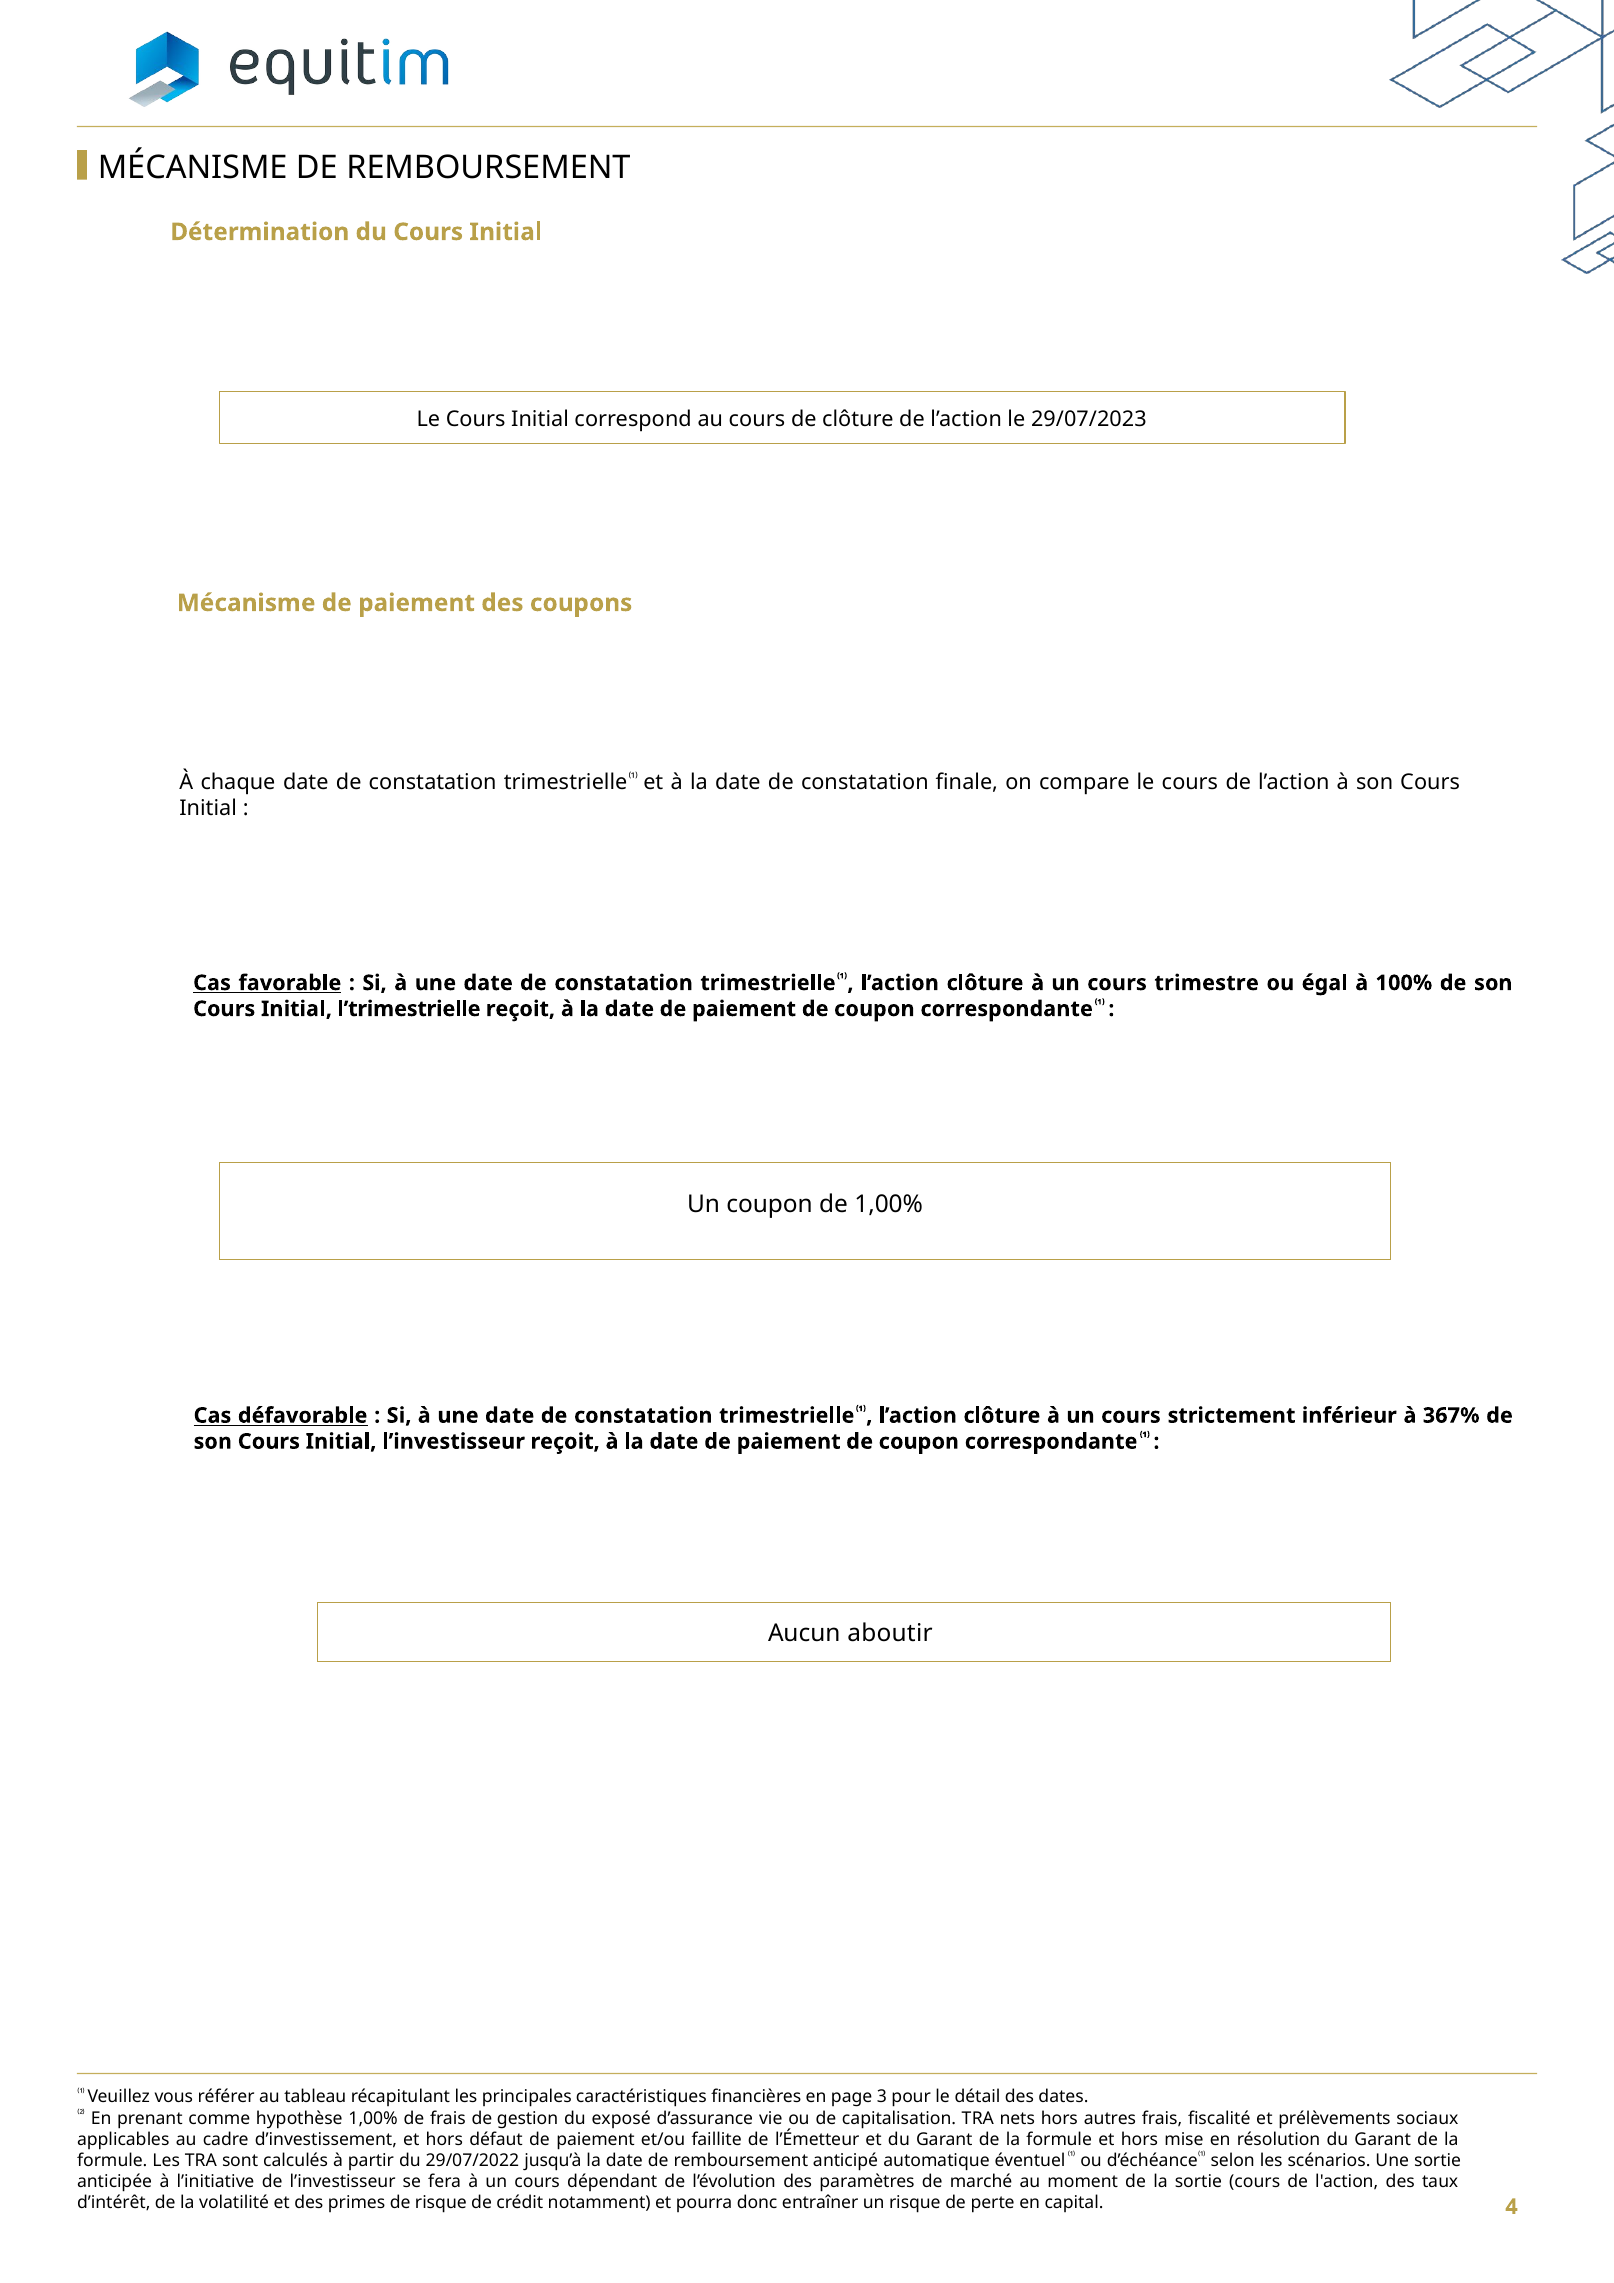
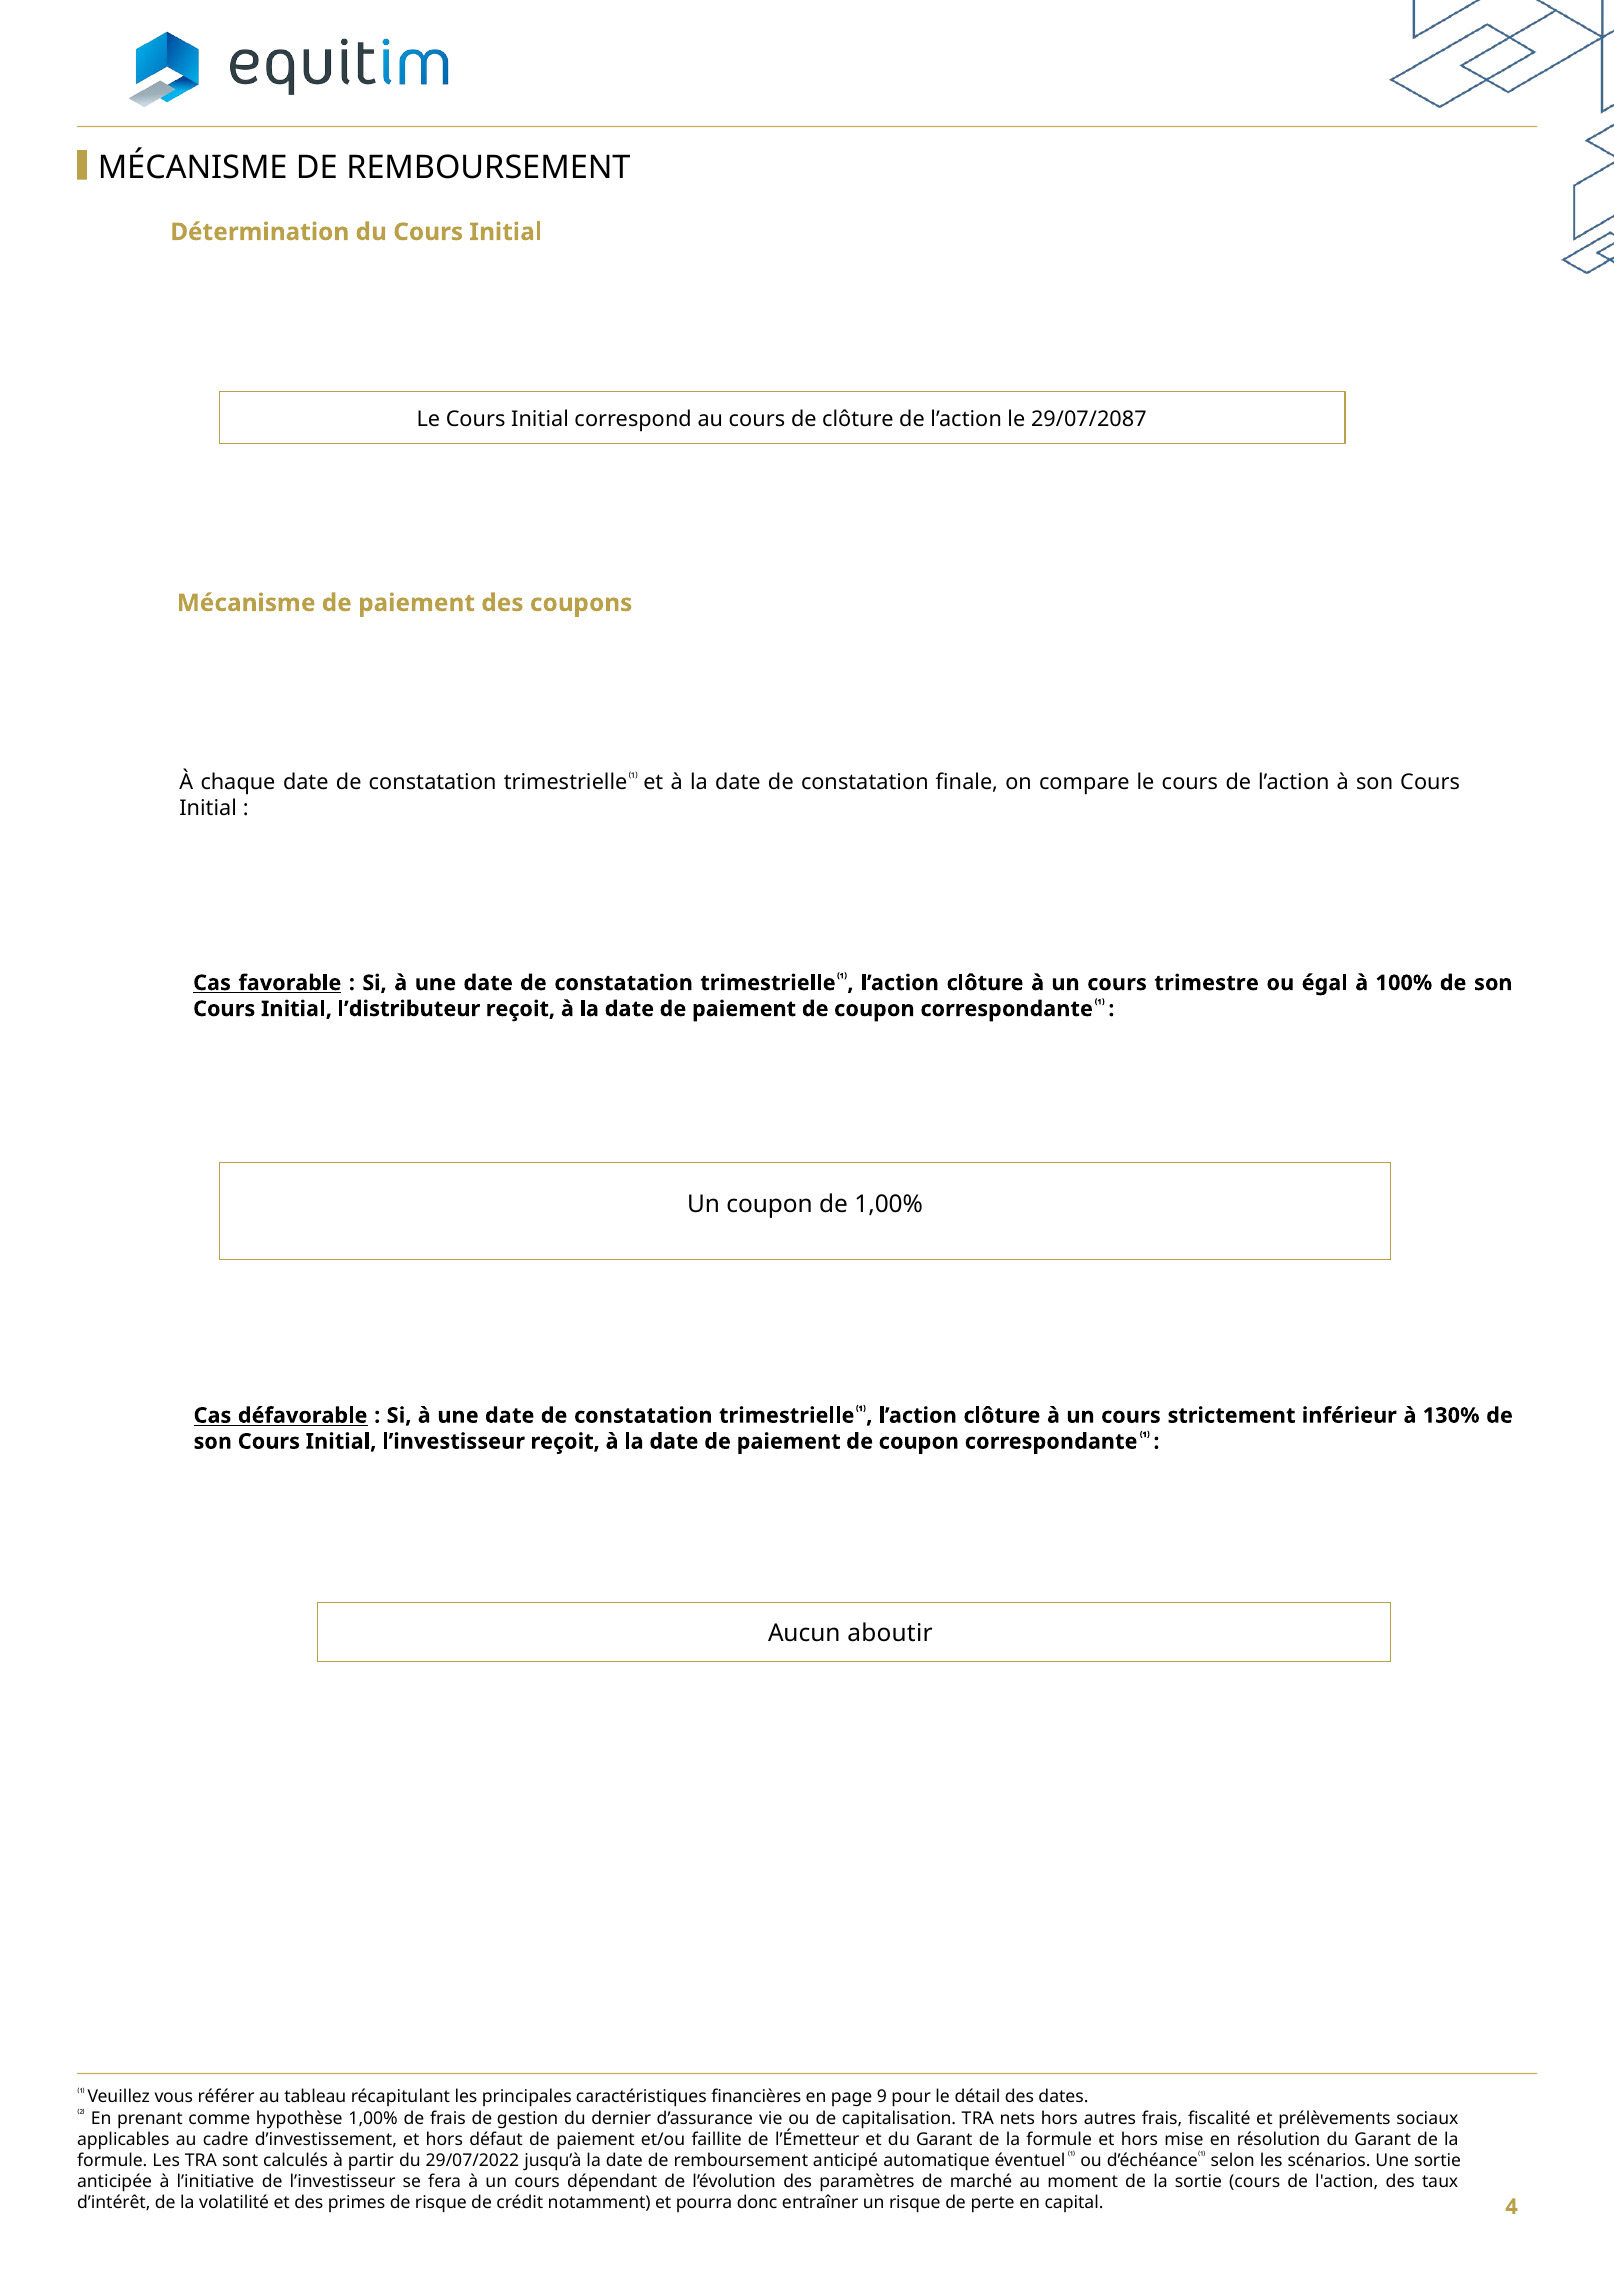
29/07/2023: 29/07/2023 -> 29/07/2087 (1089, 419)
l’trimestrielle: l’trimestrielle -> l’distributeur (409, 1009)
367%: 367% -> 130% (1451, 1415)
3: 3 -> 9 (882, 2097)
exposé: exposé -> dernier (621, 2118)
